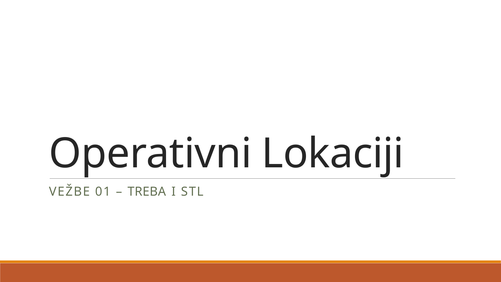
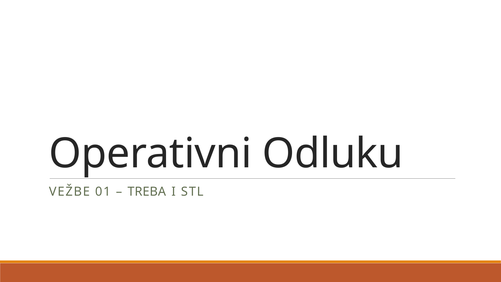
Lokaciji: Lokaciji -> Odluku (333, 154)
